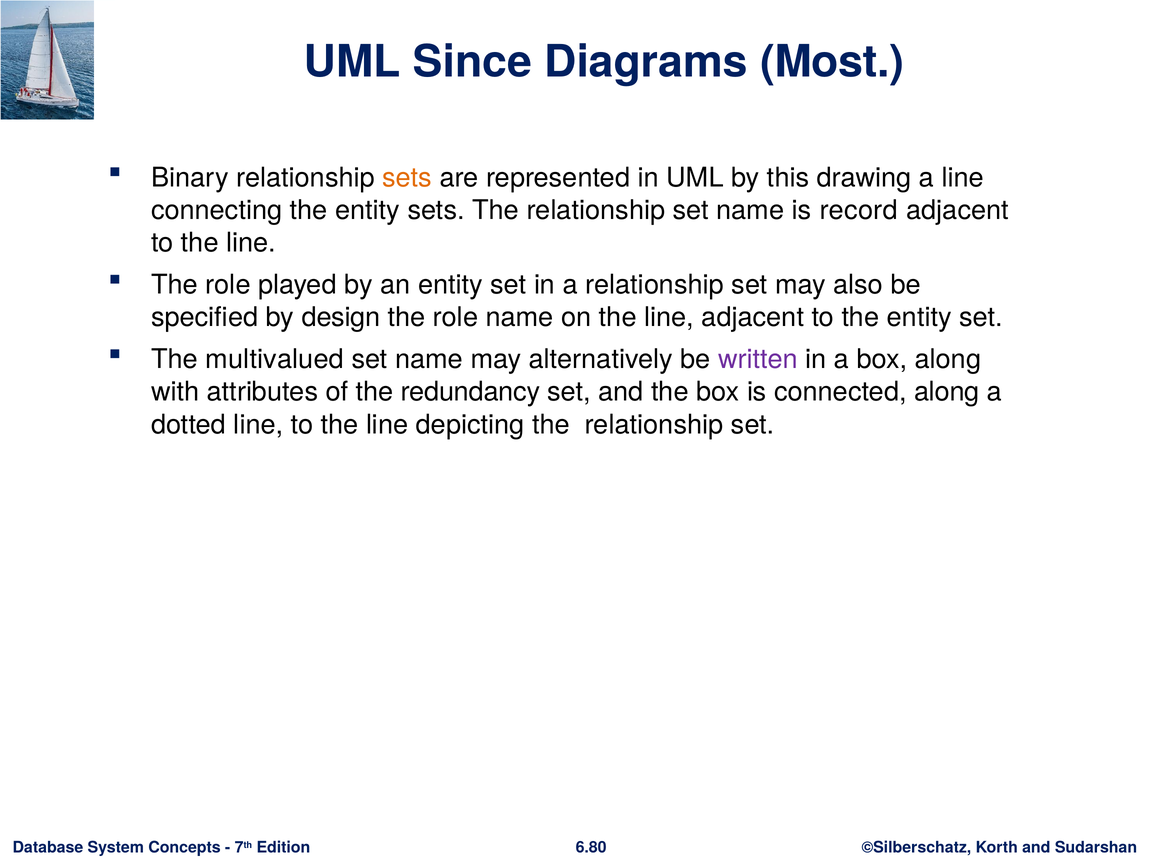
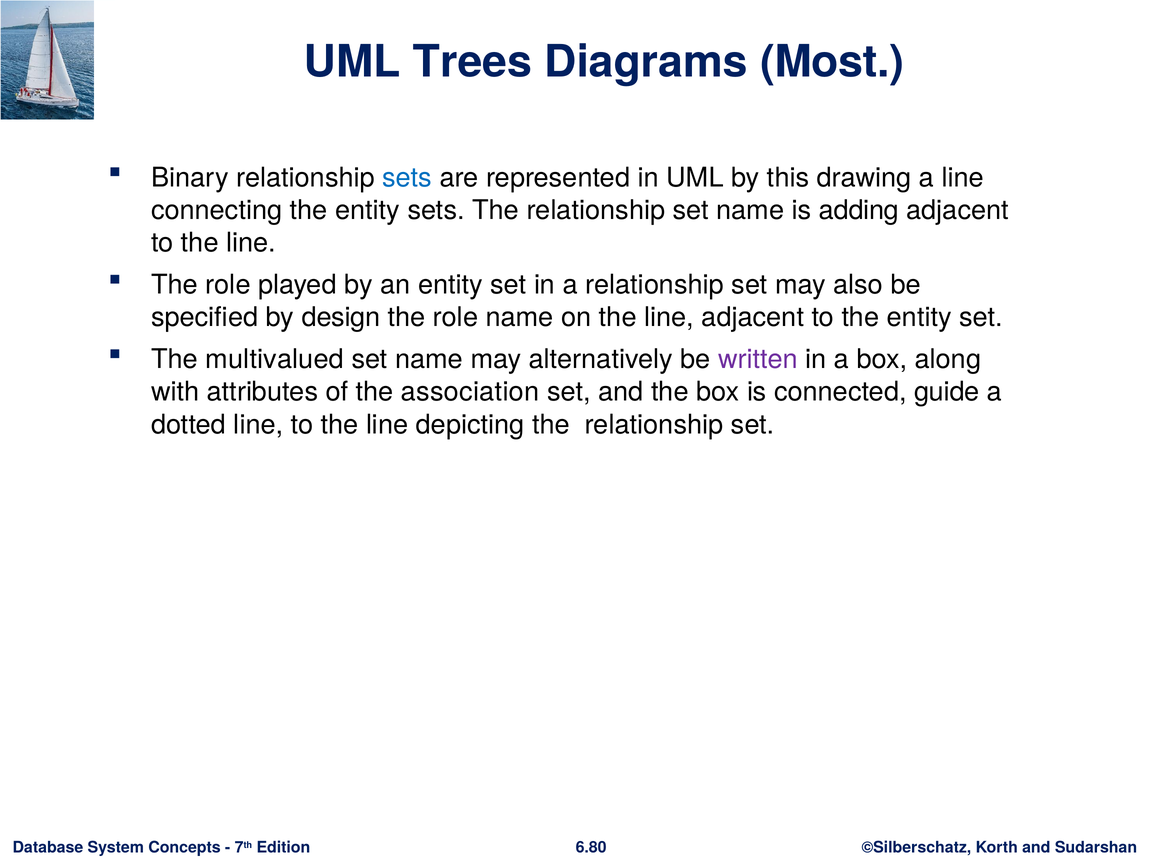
Since: Since -> Trees (472, 62)
sets colour: orange -> blue (407, 178)
record: record -> adding (859, 210)
redundancy: redundancy -> association (470, 392)
connected along: along -> guide (947, 392)
